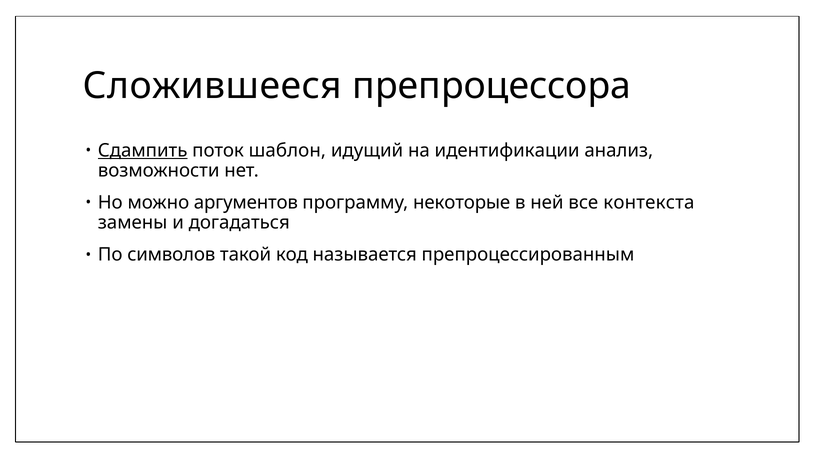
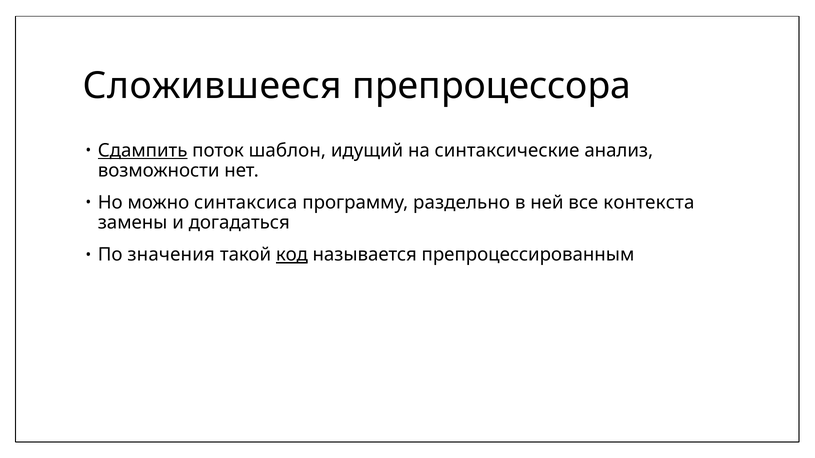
идентификации: идентификации -> синтаксические (507, 151)
аргументов: аргументов -> синтаксиса (246, 203)
некоторые: некоторые -> раздельно (462, 203)
символов: символов -> значения (171, 255)
код underline: none -> present (292, 255)
